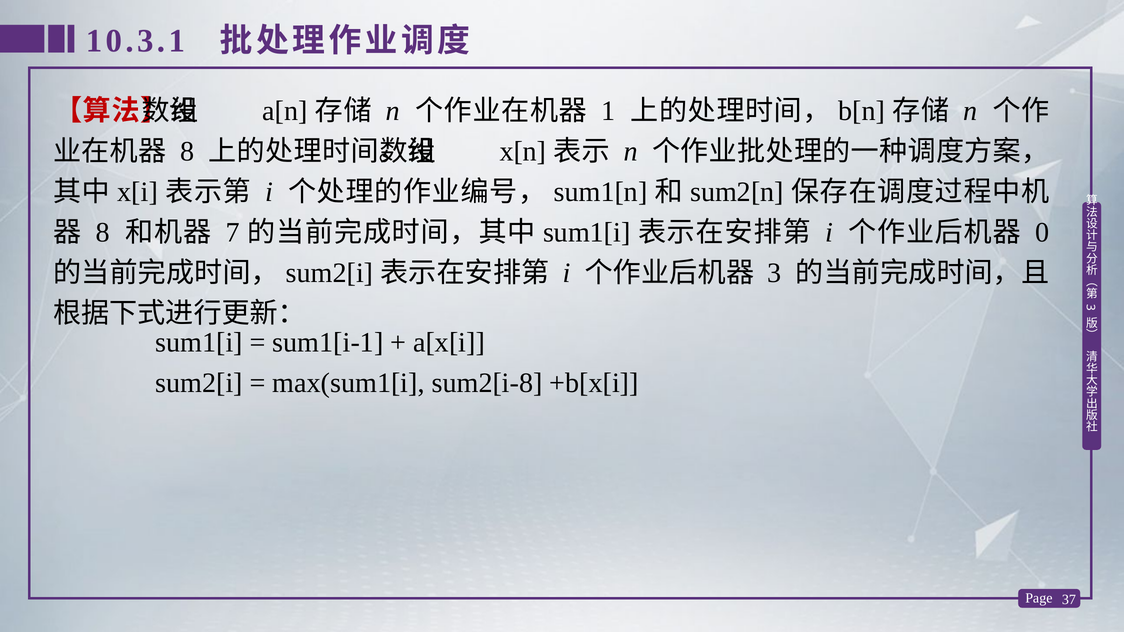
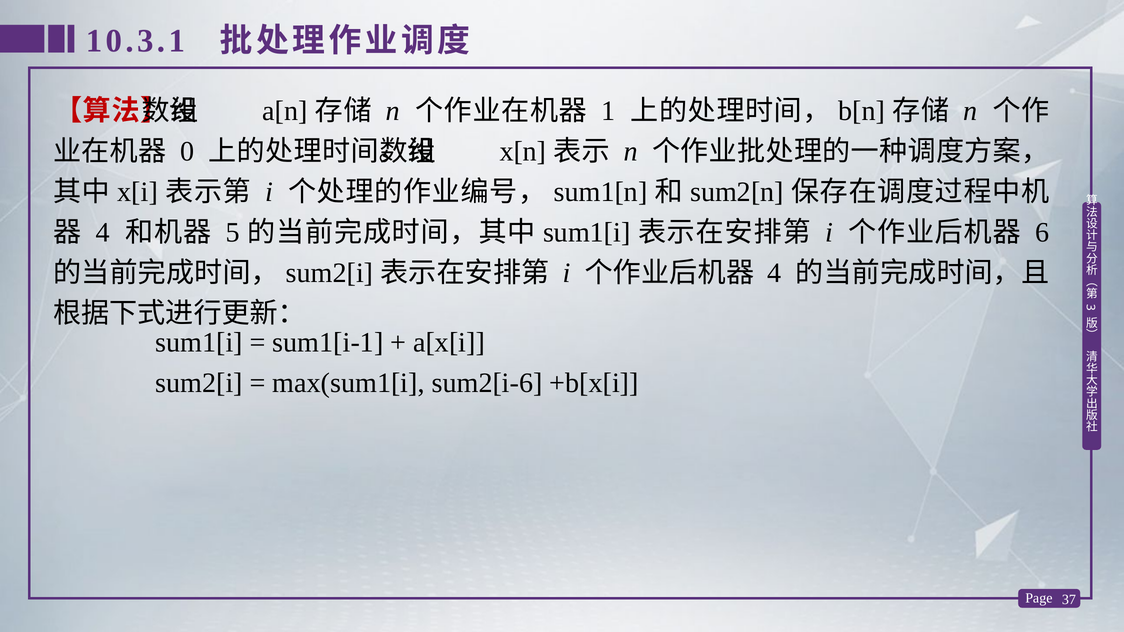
8: 8 -> 0 (187, 152)
8: 8 -> 4 (103, 233)
7: 7 -> 5 (233, 233)
0: 0 -> 6 (1042, 233)
3: 3 -> 4 (774, 273)
sum2[i-8: sum2[i-8 -> sum2[i-6 (487, 383)
